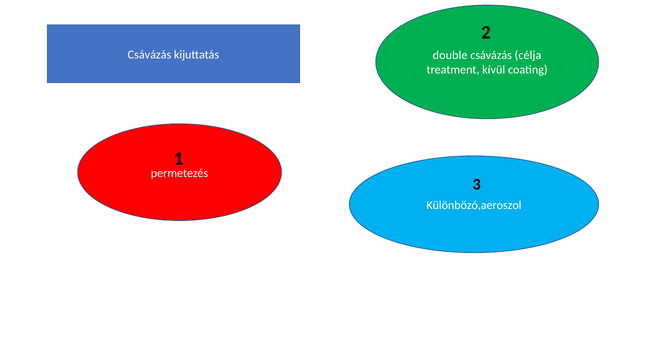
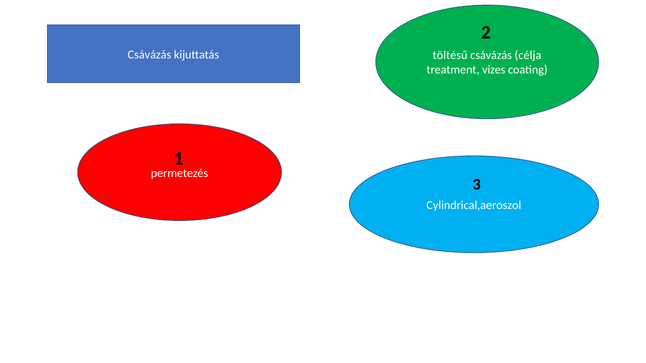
double: double -> töltésű (450, 56)
kívül: kívül -> vizes (494, 70)
Különbözó,aeroszol: Különbözó,aeroszol -> Cylindrical,aeroszol (474, 205)
